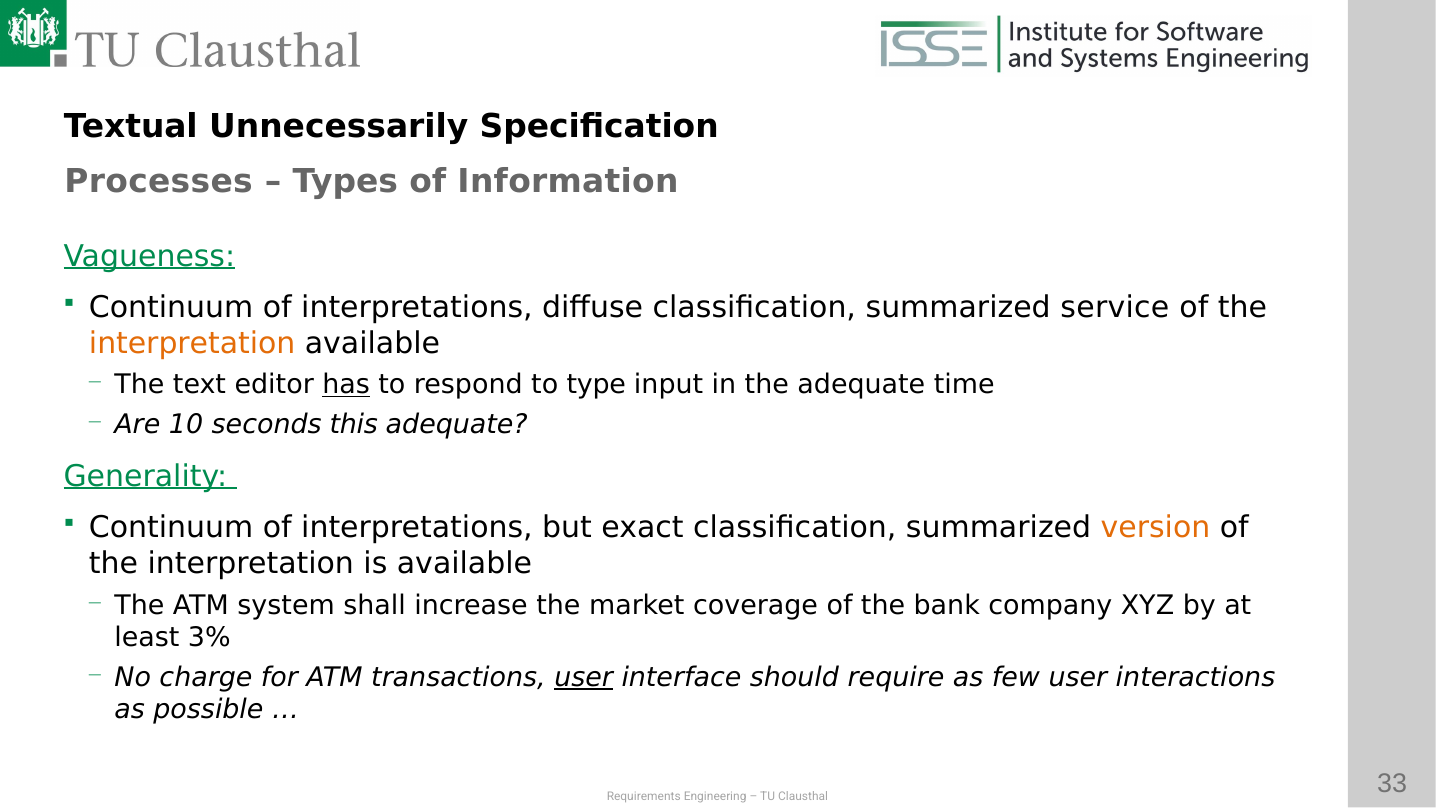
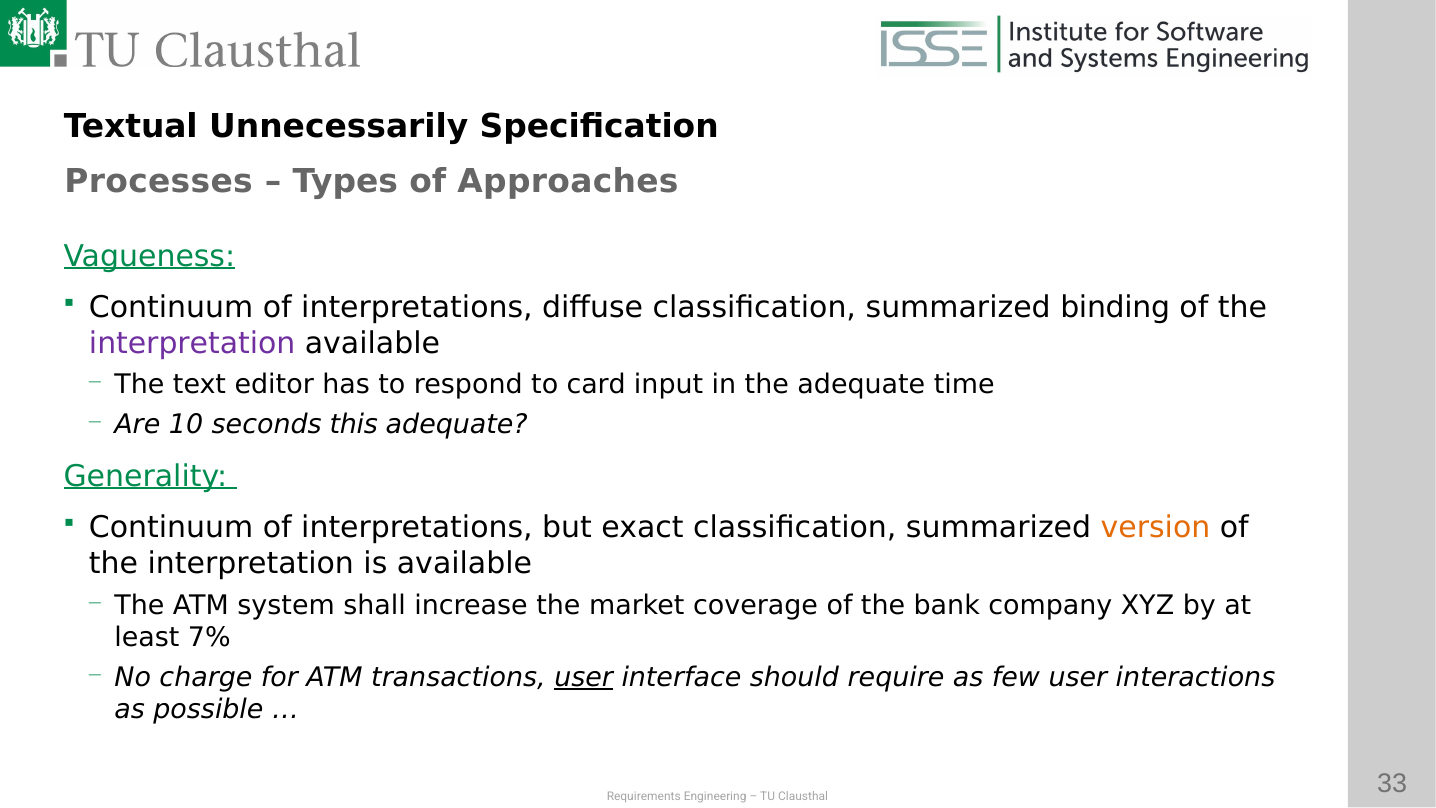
Information: Information -> Approaches (568, 181)
service: service -> binding (1115, 308)
interpretation colour: orange -> purple (192, 343)
has underline: present -> none (346, 385)
type: type -> card (596, 385)
3%: 3% -> 7% (209, 637)
